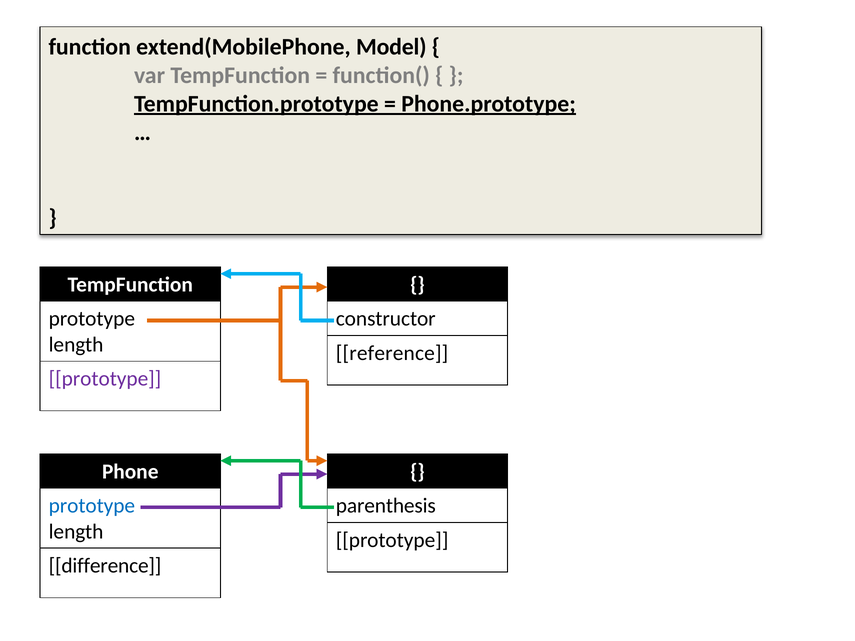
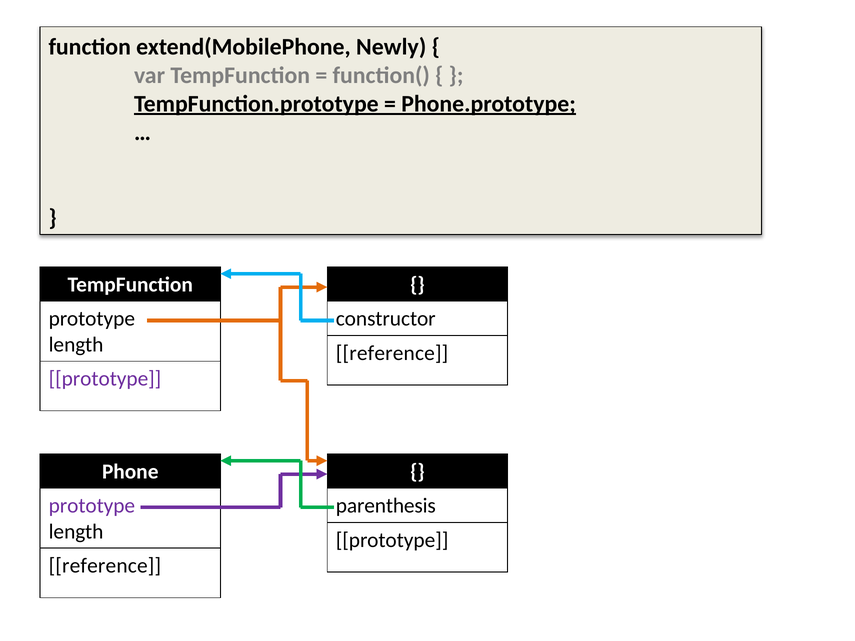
Model: Model -> Newly (391, 47)
prototype colour: blue -> purple (92, 506)
difference: difference -> reference (105, 566)
